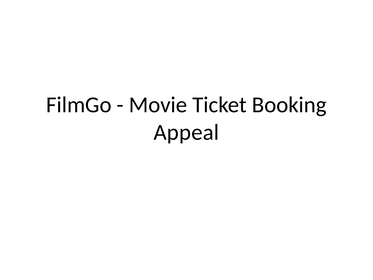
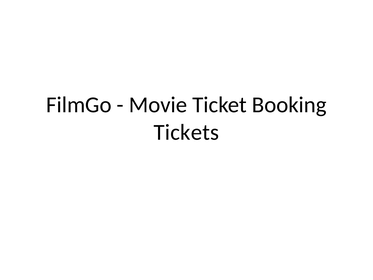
Appeal: Appeal -> Tickets (186, 132)
